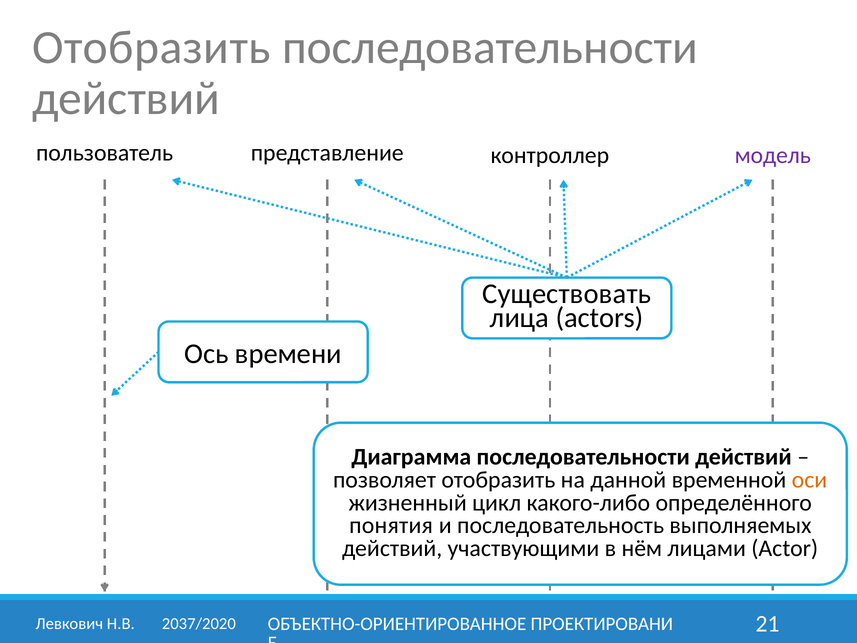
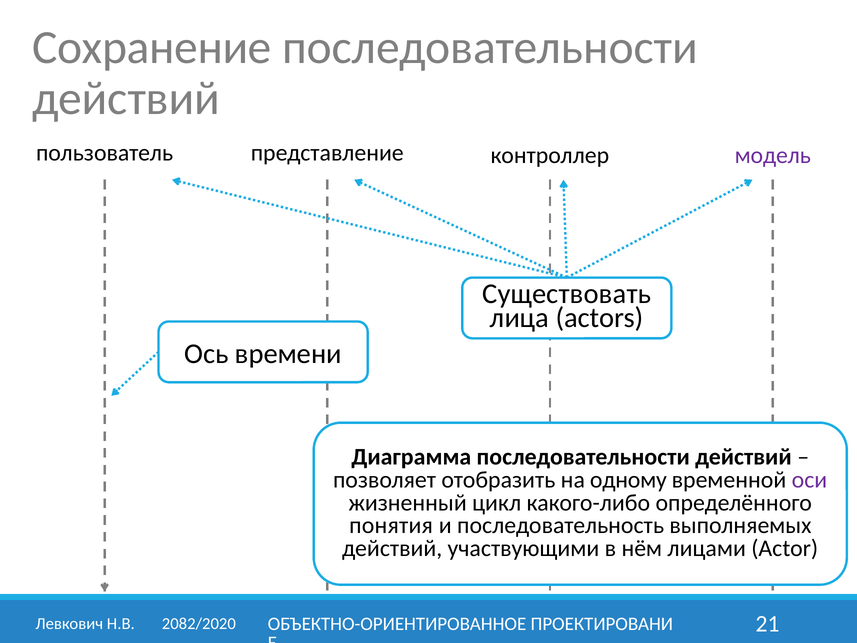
Отобразить: Отобразить -> Сохранение (152, 47)
данной: данной -> одному (628, 480)
оси colour: orange -> purple (809, 480)
2037/2020: 2037/2020 -> 2082/2020 (199, 624)
